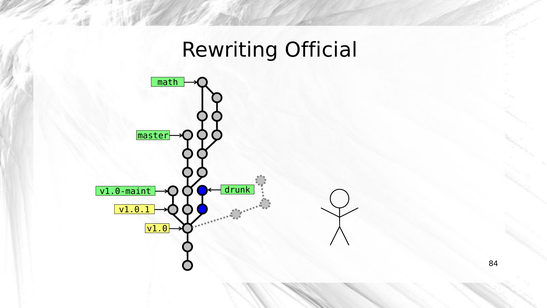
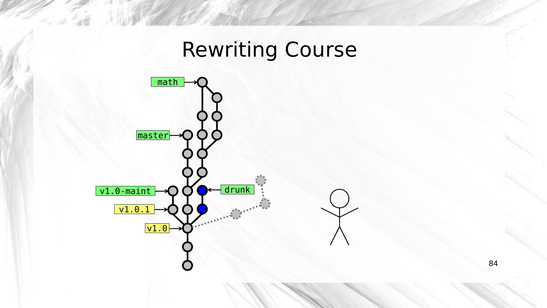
Official: Official -> Course (321, 50)
